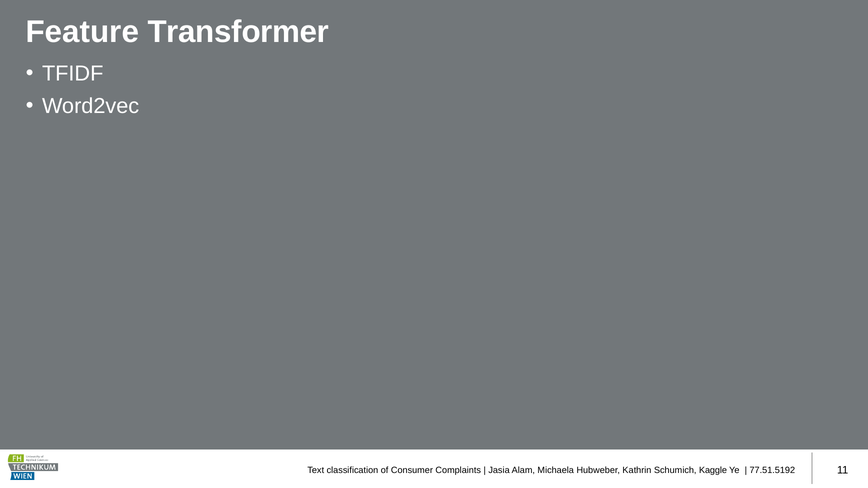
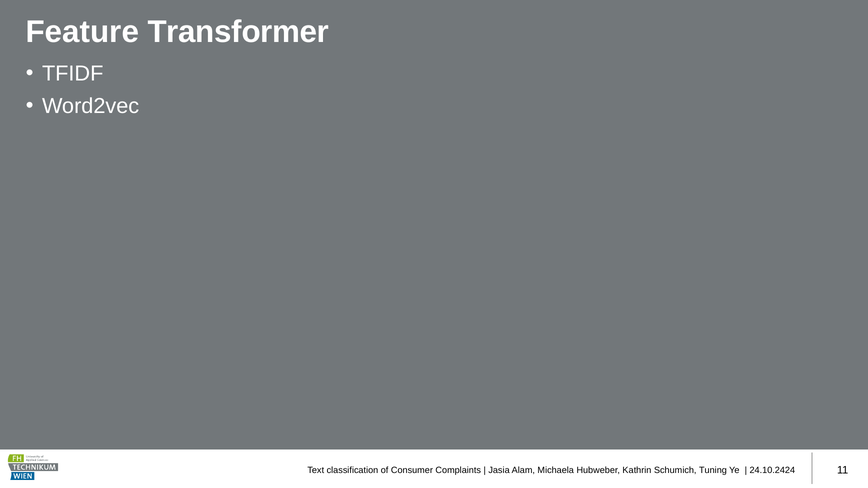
Kaggle: Kaggle -> Tuning (713, 470)
77.51.5192: 77.51.5192 -> 24.10.2424 (772, 470)
